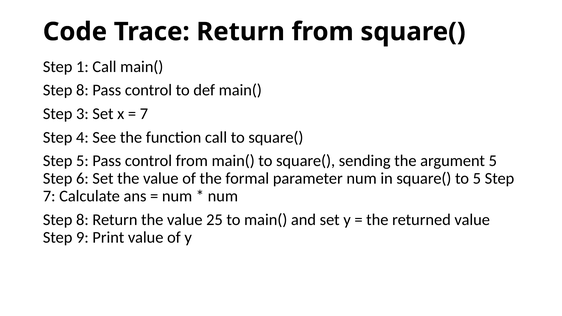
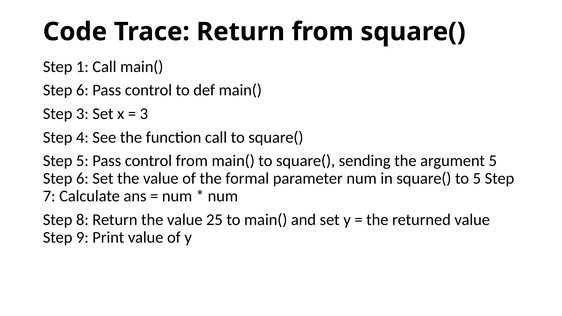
8: 8 -> 6 (82, 90)
7: 7 -> 3 (144, 114)
